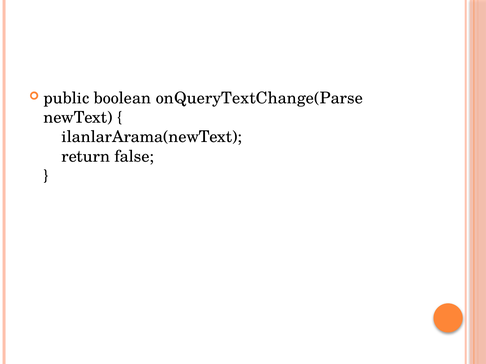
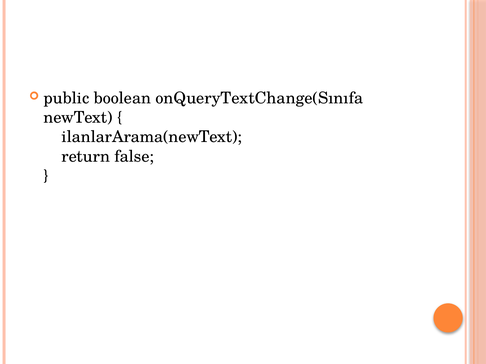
onQueryTextChange(Parse: onQueryTextChange(Parse -> onQueryTextChange(Sınıfa (259, 98)
